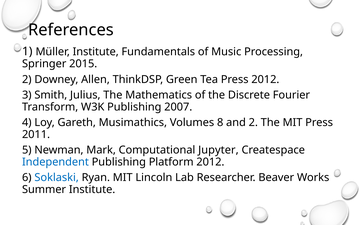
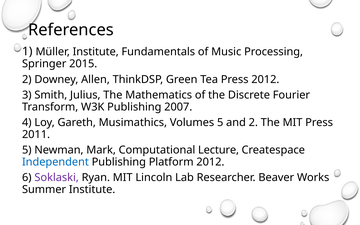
Volumes 8: 8 -> 5 (220, 123)
Jupyter: Jupyter -> Lecture (219, 150)
Soklaski colour: blue -> purple (57, 178)
